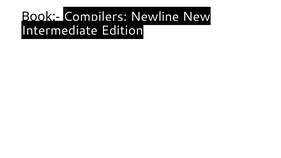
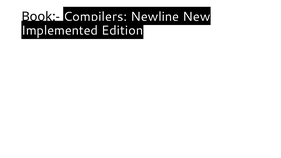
Intermediate: Intermediate -> Implemented (60, 31)
